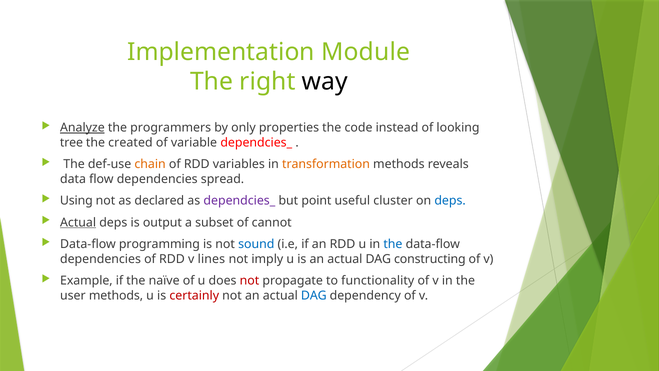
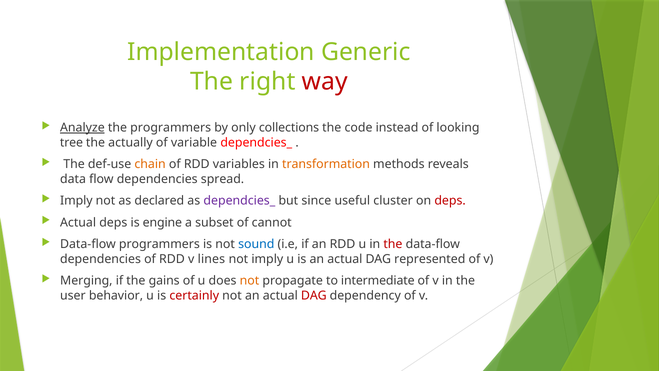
Module: Module -> Generic (366, 52)
way colour: black -> red (325, 82)
properties: properties -> collections (289, 128)
created: created -> actually (130, 142)
Using: Using -> Imply (76, 201)
point: point -> since (316, 201)
deps colour: blue -> red (450, 201)
Actual underline: present -> none (78, 222)
output: output -> engine (162, 222)
Data-flow programming: programming -> programmers (159, 244)
the colour: blue -> red (393, 244)
constructing: constructing -> represented (430, 259)
Example: Example -> Merging (86, 281)
naïve: naïve -> gains (164, 281)
not colour: red -> orange (249, 281)
functionality: functionality -> intermediate (378, 281)
user methods: methods -> behavior (116, 295)
DAG colour: blue -> red (314, 295)
